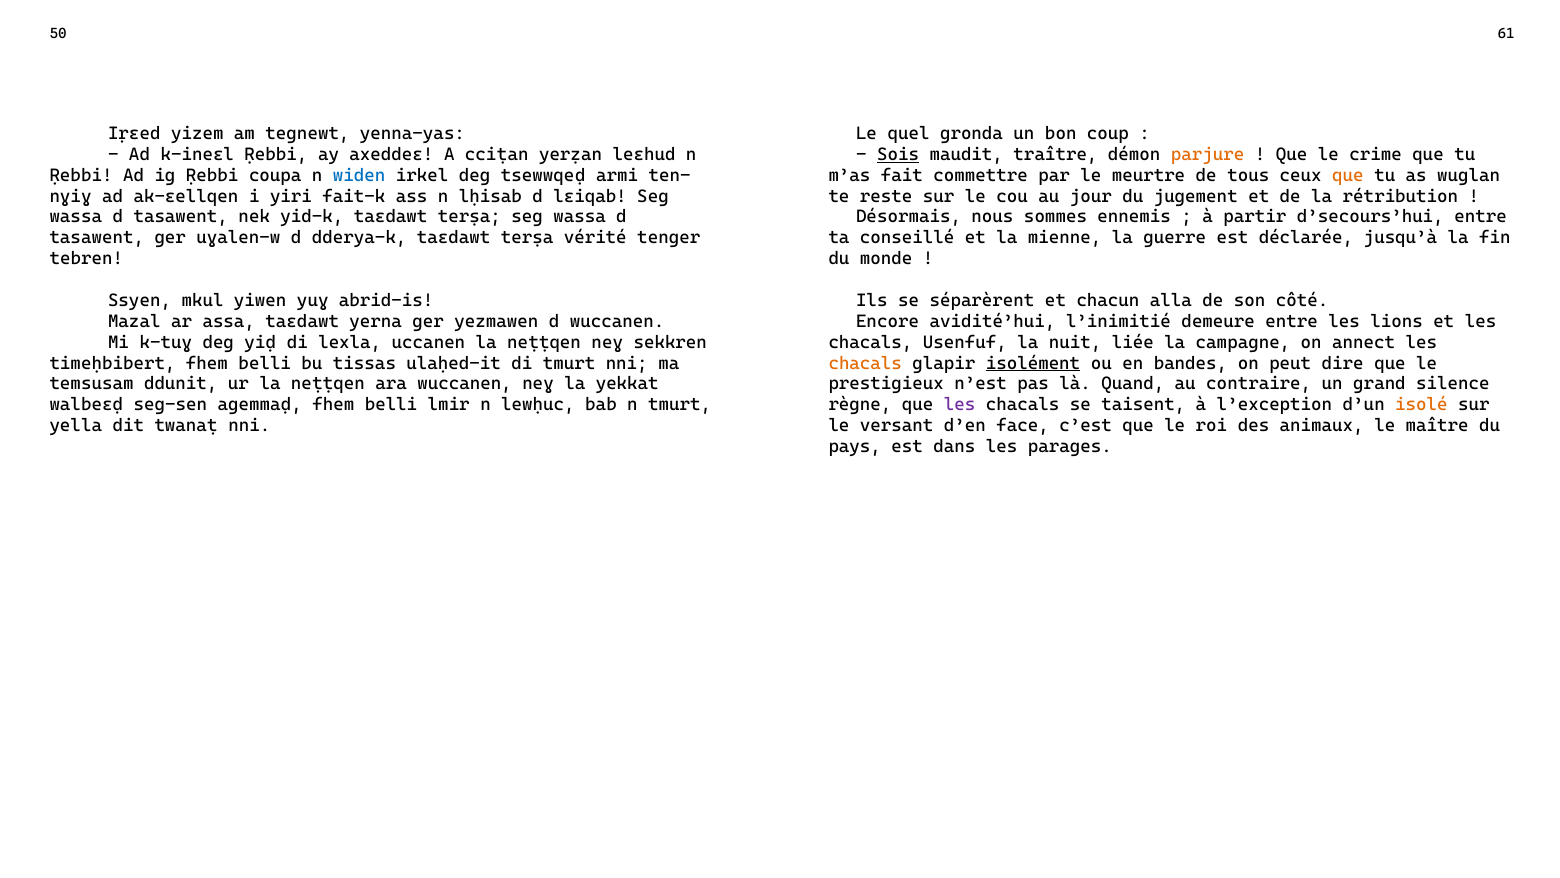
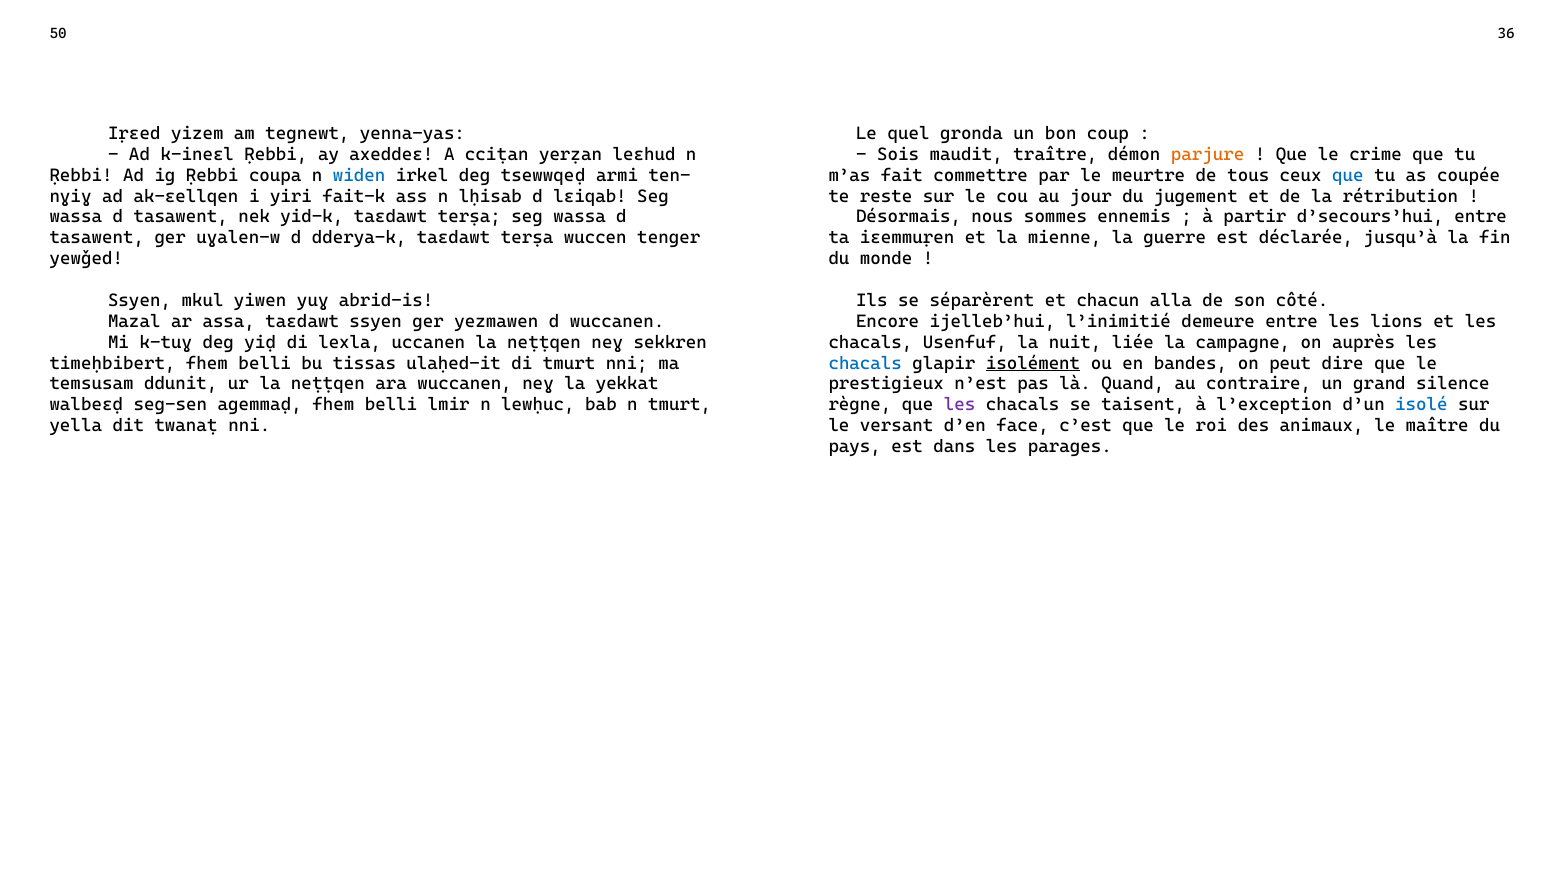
61: 61 -> 36 (1506, 34)
Sois underline: present -> none (898, 154)
que colour: orange -> blue (1348, 175)
wuglan: wuglan -> coupée (1469, 175)
vérité: vérité -> wuccen (595, 238)
conseillé: conseillé -> iɛemmuṛen (907, 238)
tebren: tebren -> yewǧed (86, 259)
taɛdawt yerna: yerna -> ssyen (376, 321)
avidité’hui: avidité’hui -> ijelleb’hui (992, 321)
annect: annect -> auprès (1364, 342)
chacals colour: orange -> blue (865, 363)
isolé colour: orange -> blue (1421, 405)
